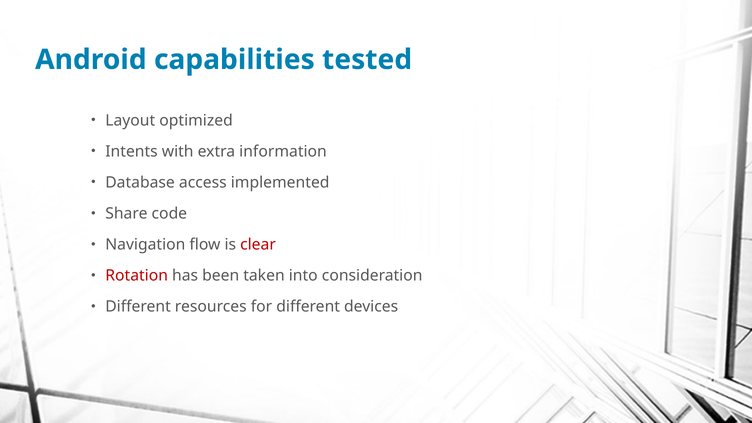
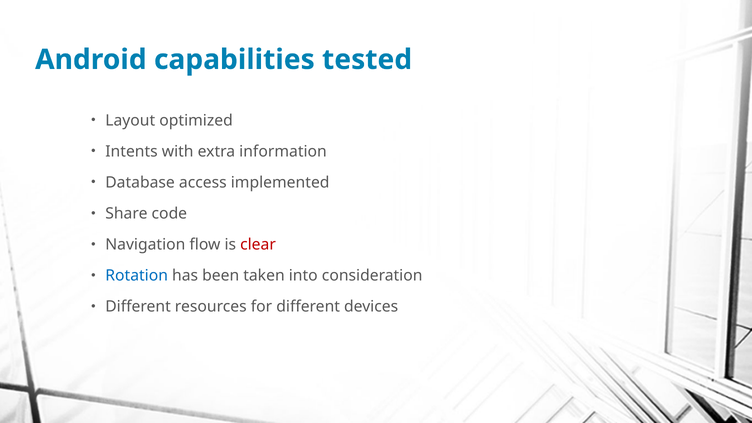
Rotation colour: red -> blue (137, 276)
